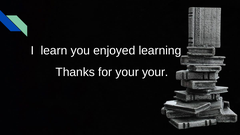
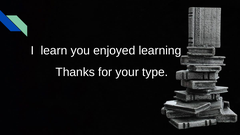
your your: your -> type (155, 72)
